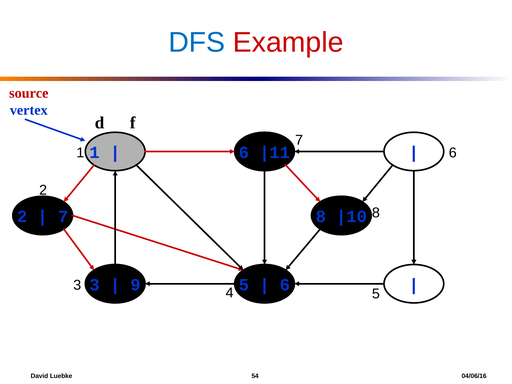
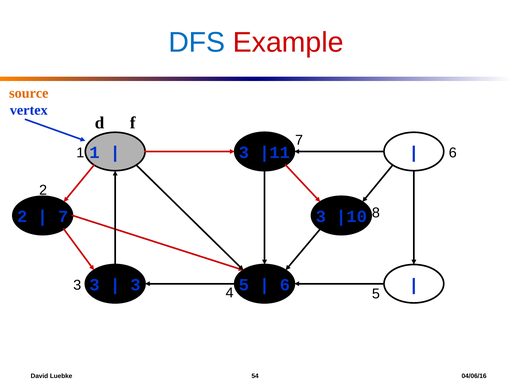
source colour: red -> orange (29, 93)
6: 6 -> 3 (244, 153)
8: 8 -> 3 (321, 217)
9: 9 -> 3 (136, 285)
